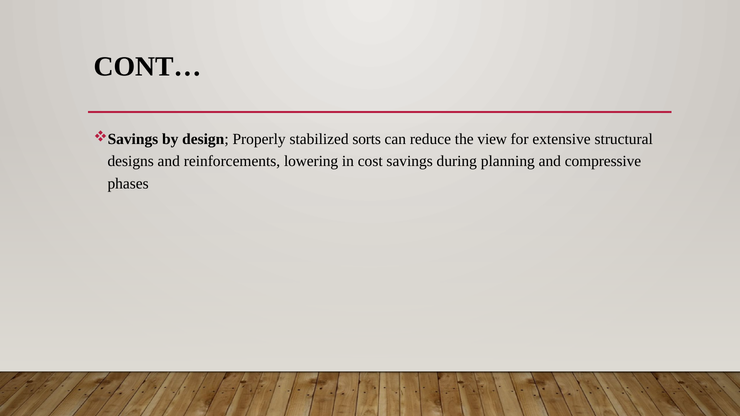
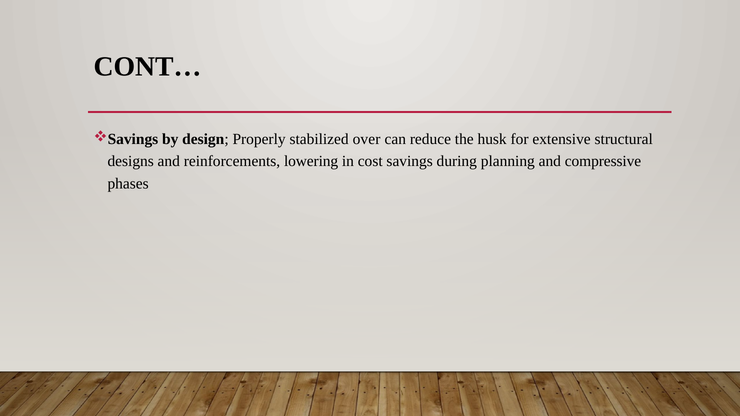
sorts: sorts -> over (367, 139)
view: view -> husk (492, 139)
